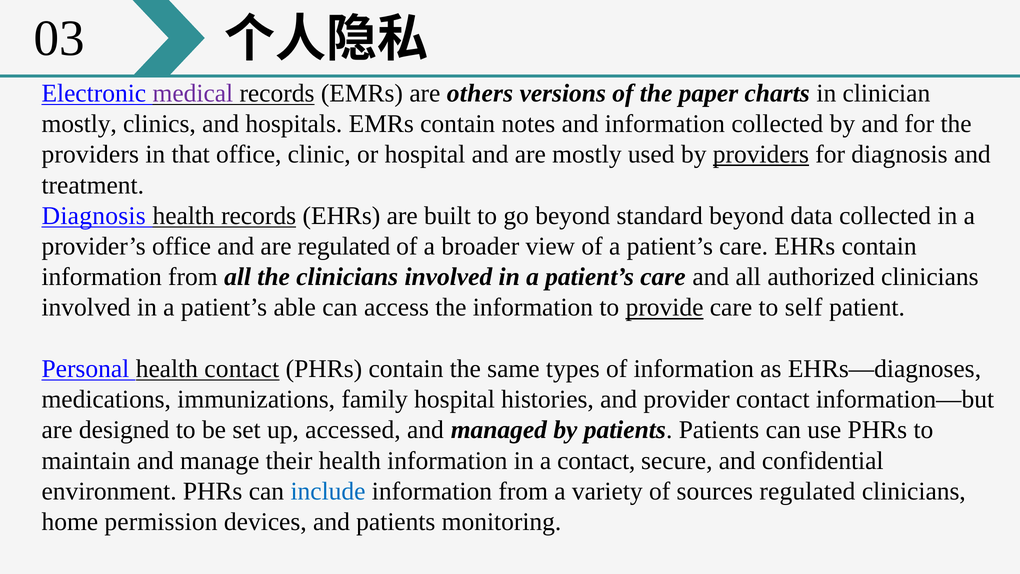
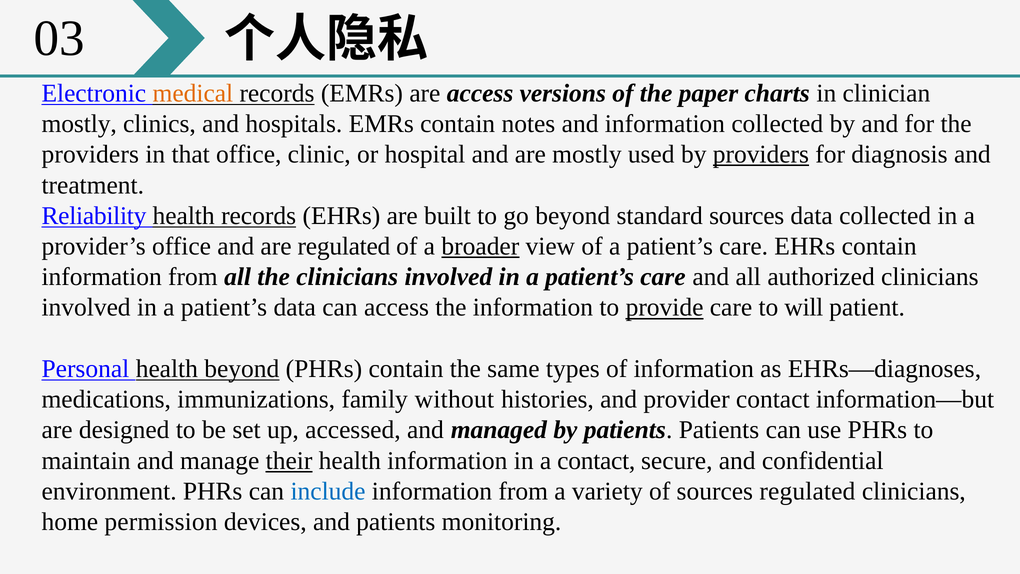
medical colour: purple -> orange (193, 93)
are others: others -> access (480, 93)
Diagnosis: Diagnosis -> Reliability (94, 216)
standard beyond: beyond -> sources (747, 216)
broader underline: none -> present (480, 246)
patient’s able: able -> data (295, 307)
self: self -> will (804, 307)
health contact: contact -> beyond (242, 369)
family hospital: hospital -> without (454, 399)
their underline: none -> present (289, 460)
